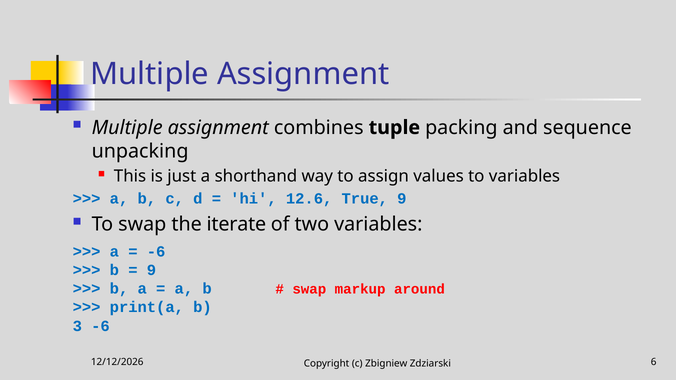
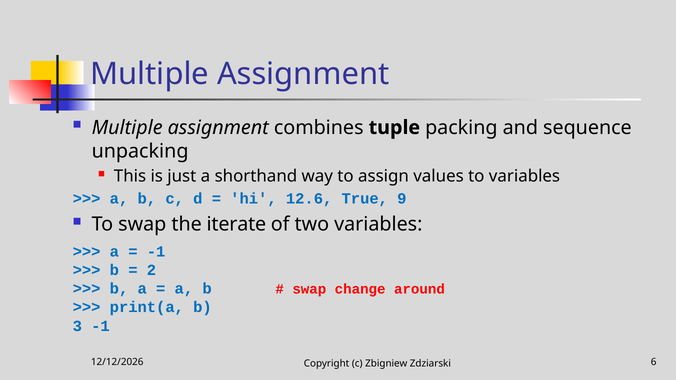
-6: -6 -> -1 (156, 252)
9: 9 -> 2 (151, 270)
markup: markup -> change (360, 289)
3 -6: -6 -> -1 (100, 326)
